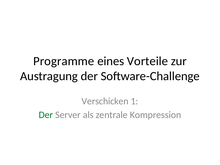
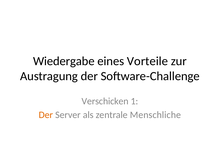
Programme: Programme -> Wiedergabe (64, 61)
Der colour: green -> orange (46, 115)
Kompression: Kompression -> Menschliche (155, 115)
